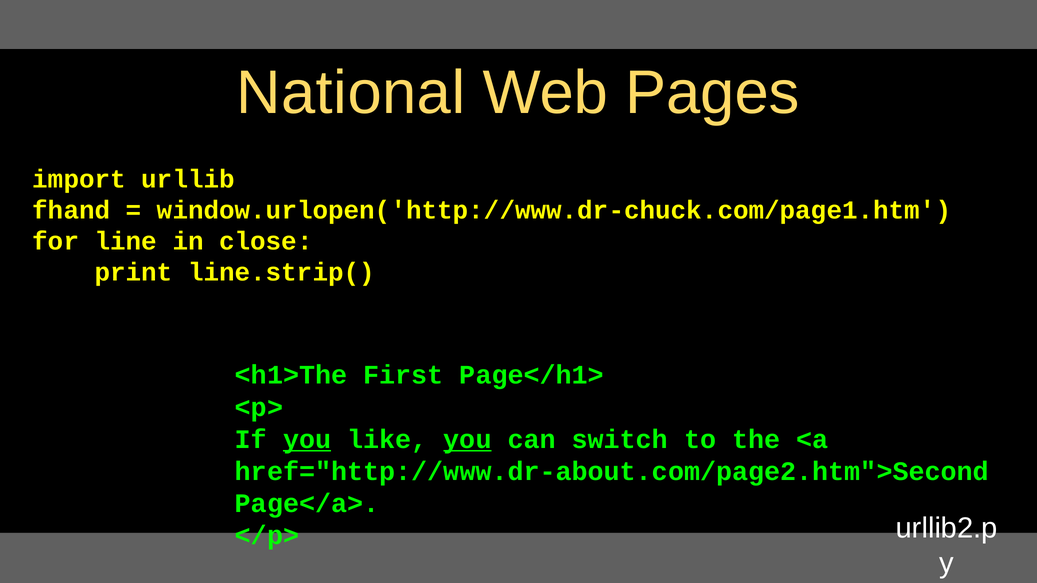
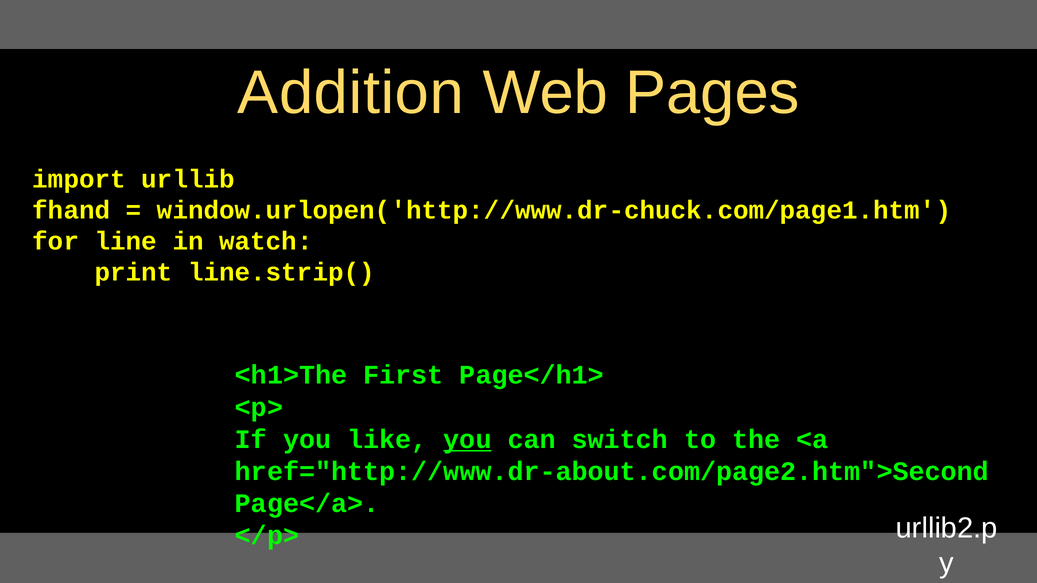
National: National -> Addition (351, 93)
close: close -> watch (266, 241)
you underline: present -> none (307, 439)
